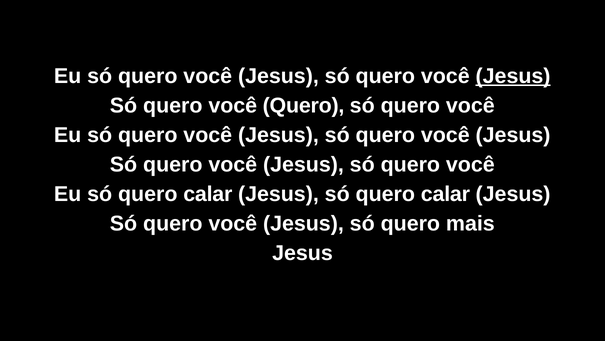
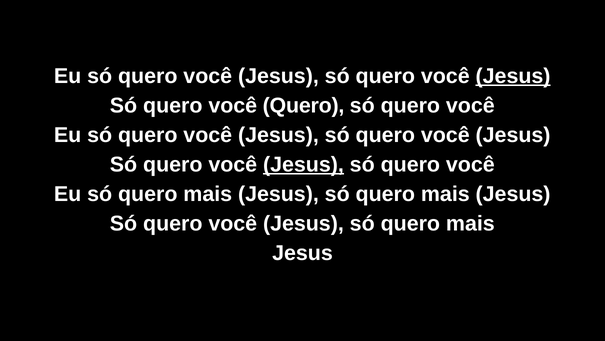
Jesus underline: none -> present (303, 164)
Eu só quero calar: calar -> mais (208, 194)
calar: calar -> mais (445, 194)
